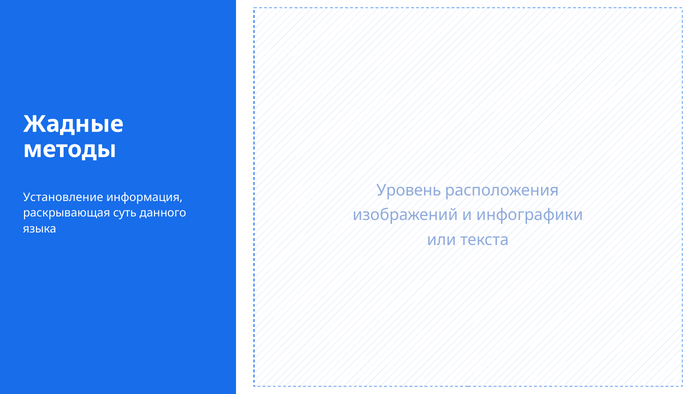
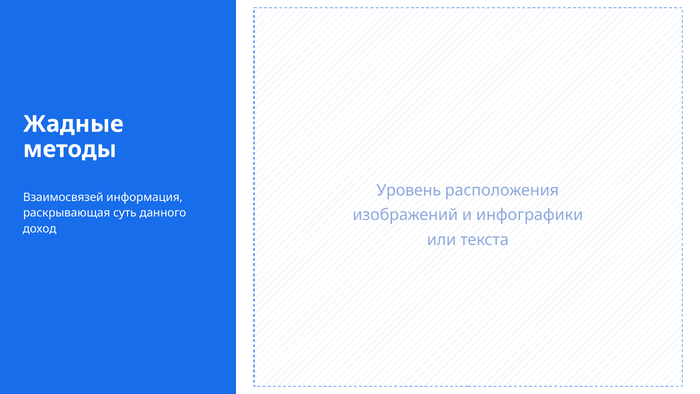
Установление: Установление -> Взаимосвязей (63, 197)
языка: языка -> доход (40, 229)
